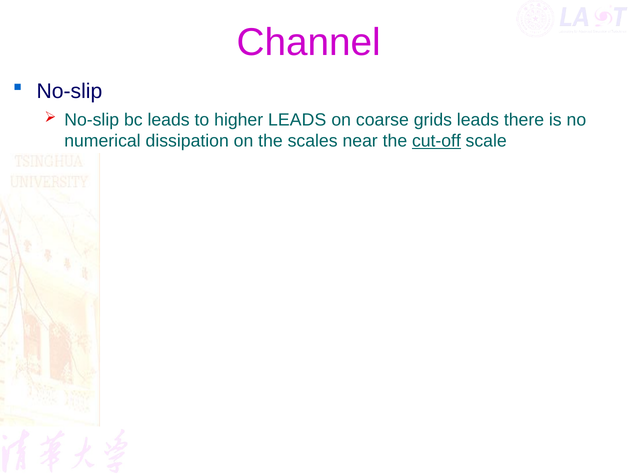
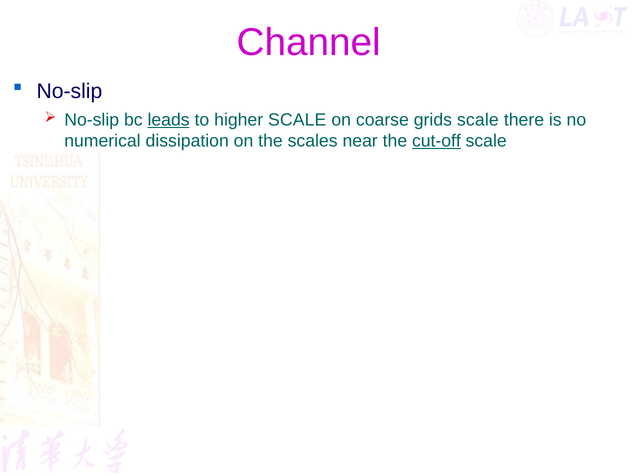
leads underline: none -> present (169, 120)
higher LEADS: LEADS -> SCALE (297, 120)
grids leads: leads -> scale (478, 120)
